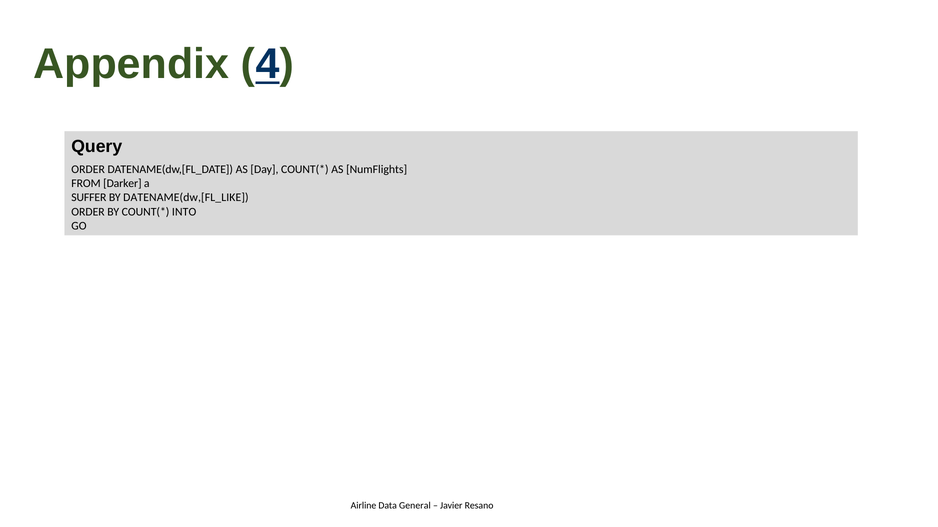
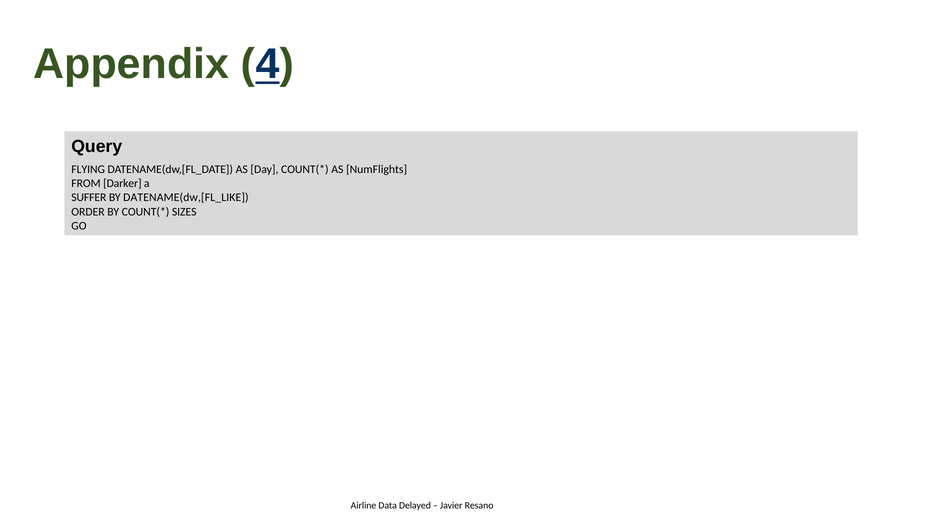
ORDER: ORDER -> FLYING (88, 170)
INTO: INTO -> SIZES (184, 212)
General: General -> Delayed (415, 506)
